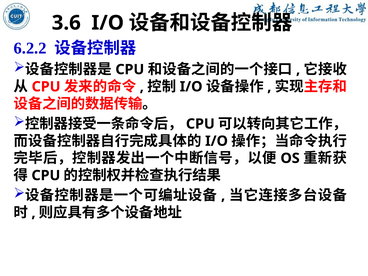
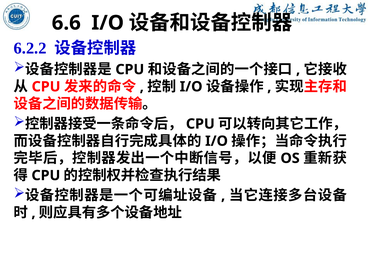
3.6: 3.6 -> 6.6 (66, 23)
